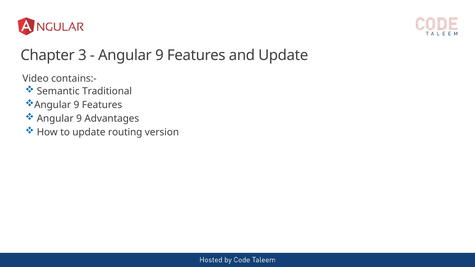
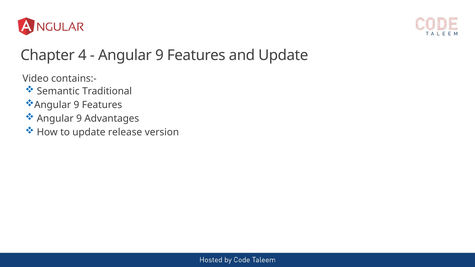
3: 3 -> 4 (82, 55)
routing: routing -> release (125, 132)
